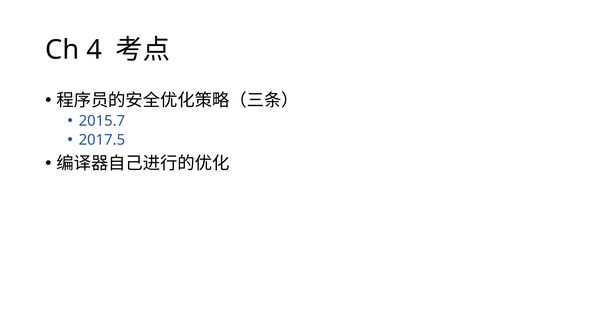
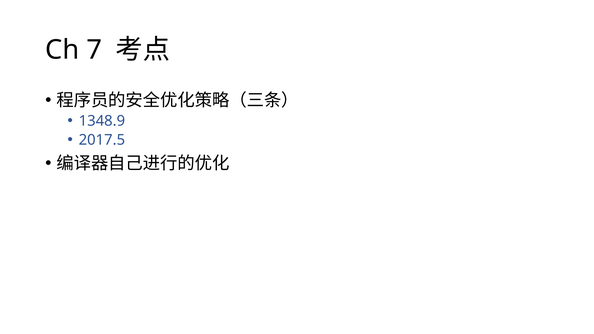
4: 4 -> 7 (94, 50)
2015.7: 2015.7 -> 1348.9 (102, 121)
